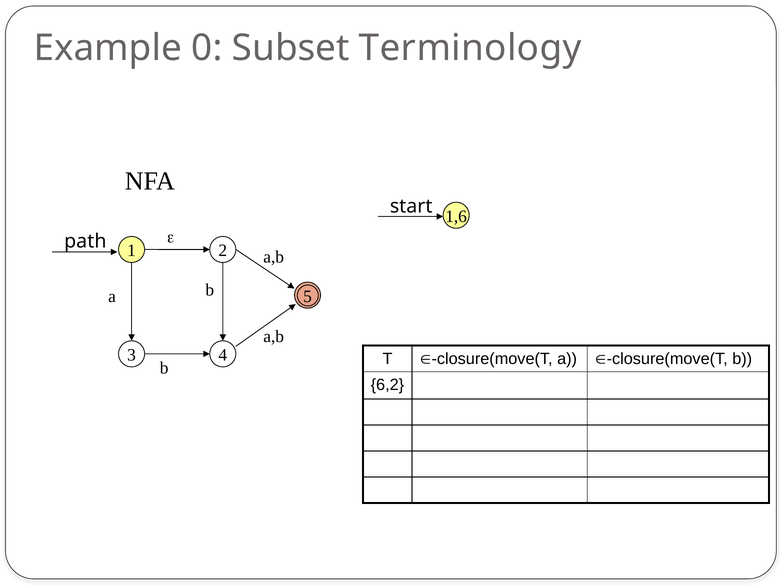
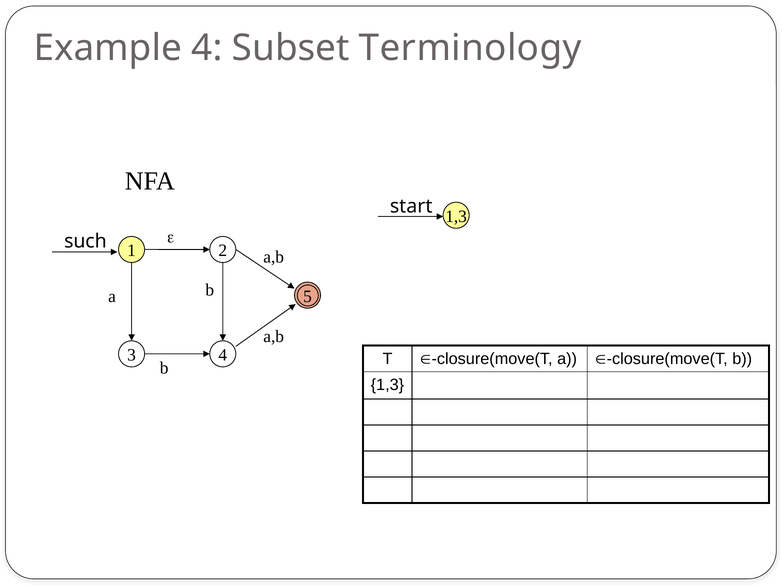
Example 0: 0 -> 4 (207, 48)
1,6: 1,6 -> 1,3 (456, 216)
path: path -> such (85, 241)
6,2: 6,2 -> 1,3 (387, 385)
